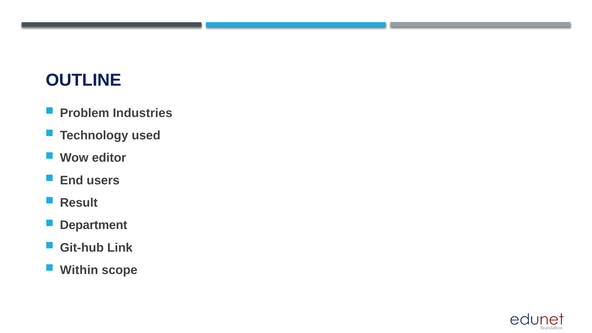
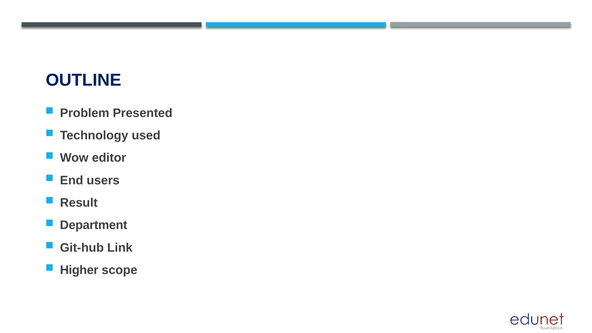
Industries: Industries -> Presented (143, 113)
Within: Within -> Higher (79, 270)
